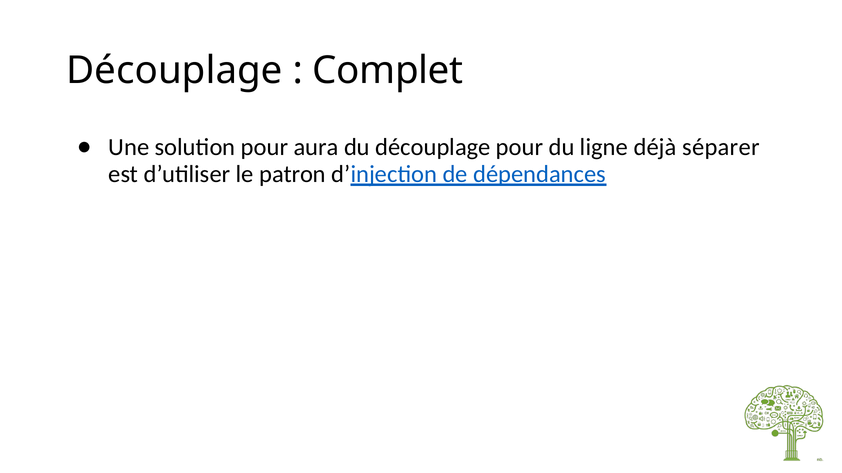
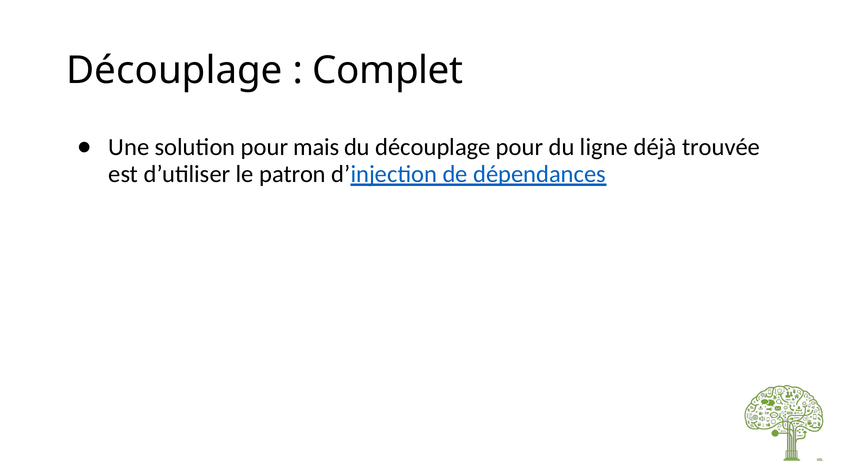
aura: aura -> mais (316, 148)
séparer: séparer -> trouvée (721, 148)
